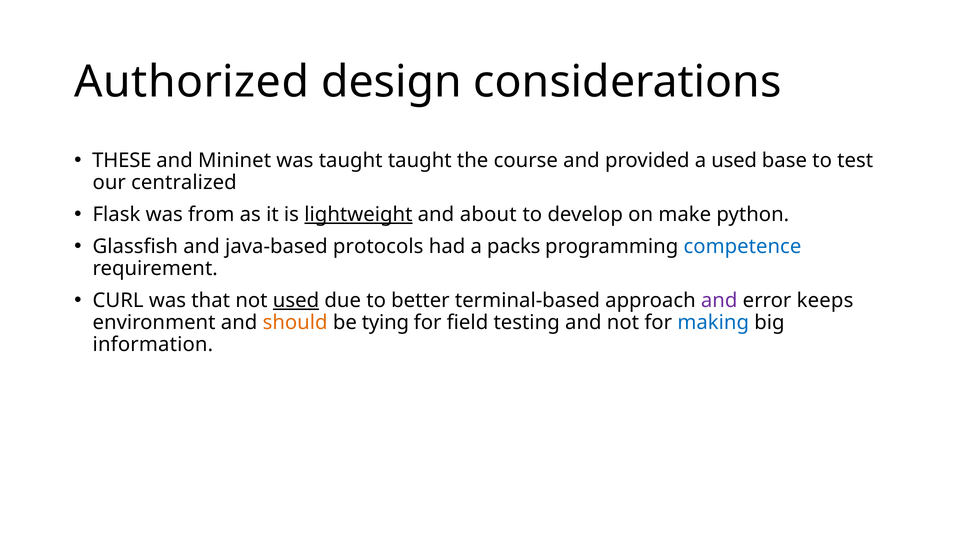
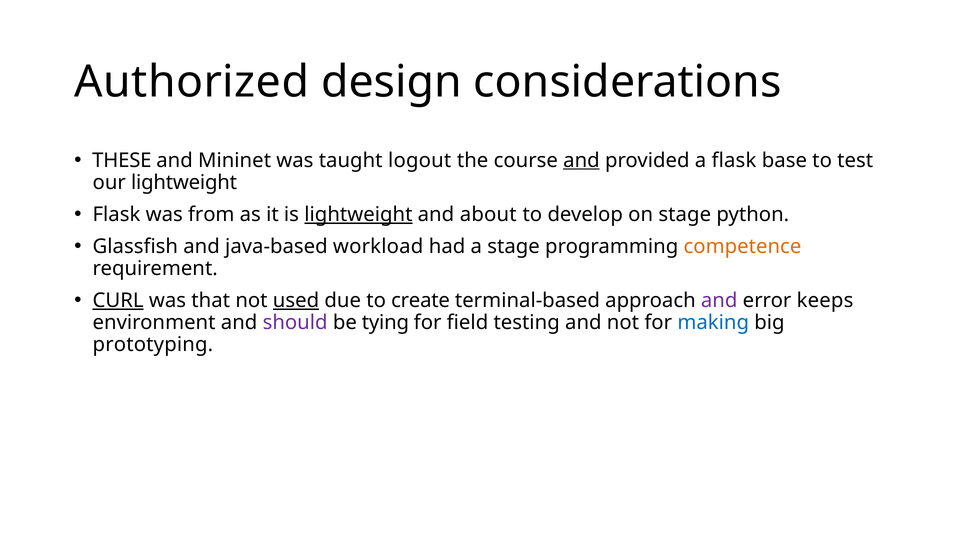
taught taught: taught -> logout (420, 161)
and underline: none -> present (581, 161)
a used: used -> flask (734, 161)
our centralized: centralized -> lightweight (184, 182)
on make: make -> stage (685, 215)
protocols: protocols -> workload (378, 247)
a packs: packs -> stage (514, 247)
competence colour: blue -> orange (742, 247)
CURL underline: none -> present (118, 301)
better: better -> create (421, 301)
should colour: orange -> purple (295, 323)
information: information -> prototyping (153, 345)
